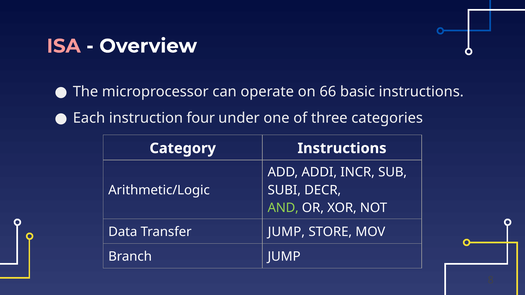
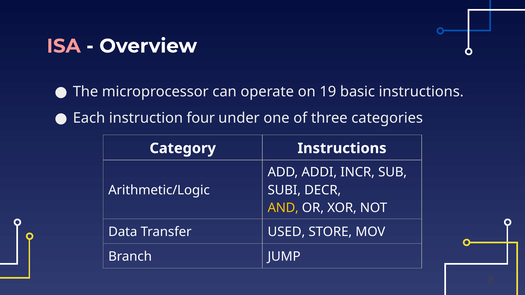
66: 66 -> 19 (328, 92)
AND colour: light green -> yellow (283, 208)
Transfer JUMP: JUMP -> USED (286, 232)
